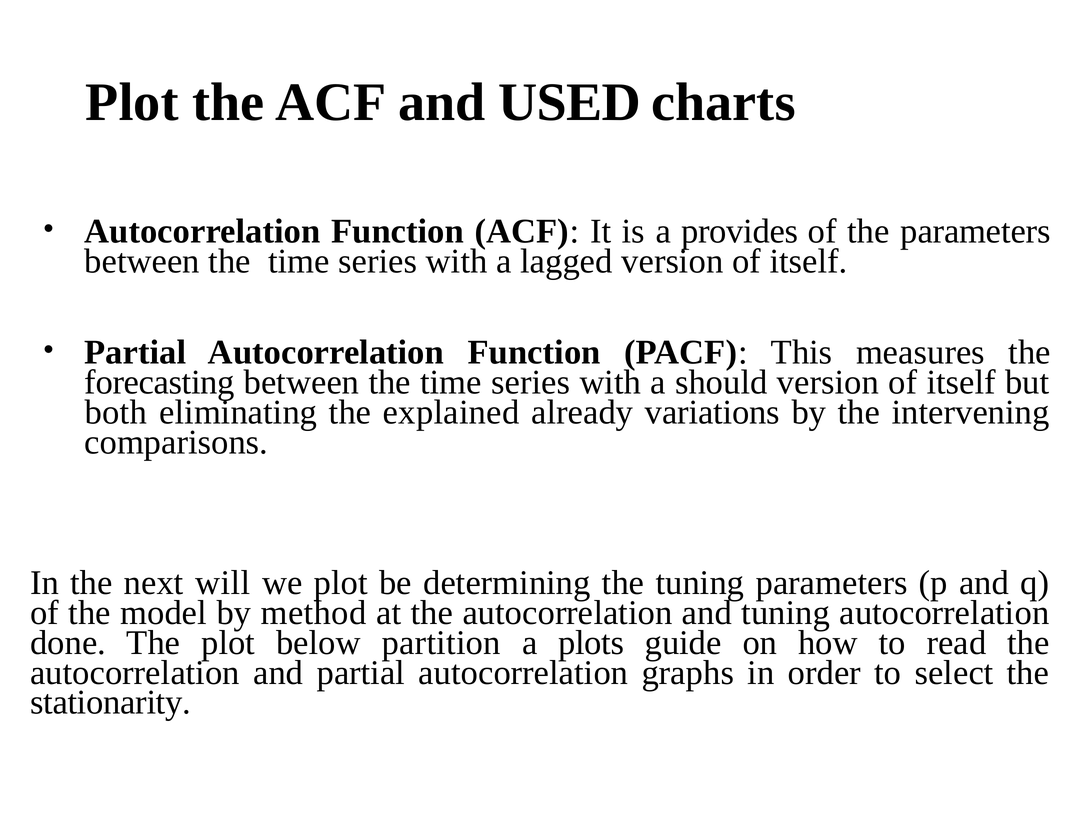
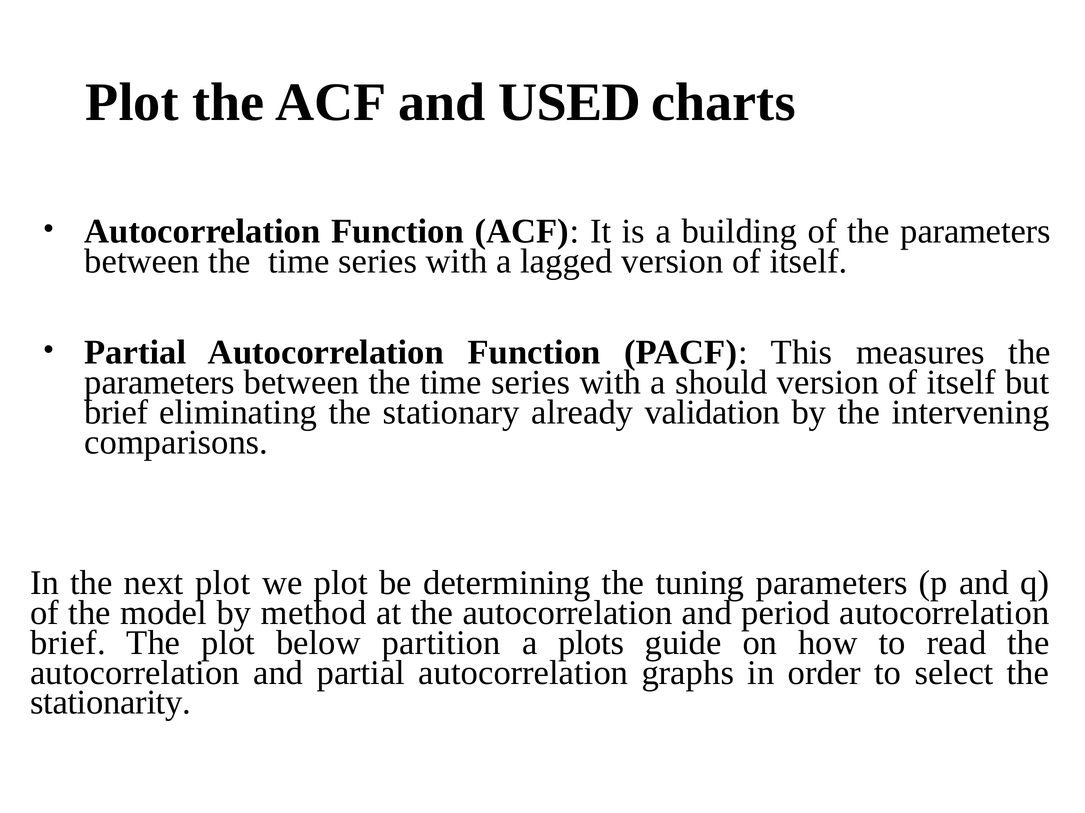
provides: provides -> building (739, 231)
forecasting: forecasting -> parameters (159, 383)
both: both -> brief (116, 413)
explained: explained -> stationary (451, 413)
variations: variations -> validation (713, 413)
next will: will -> plot (223, 583)
and tuning: tuning -> period (786, 613)
done: done -> brief (68, 643)
